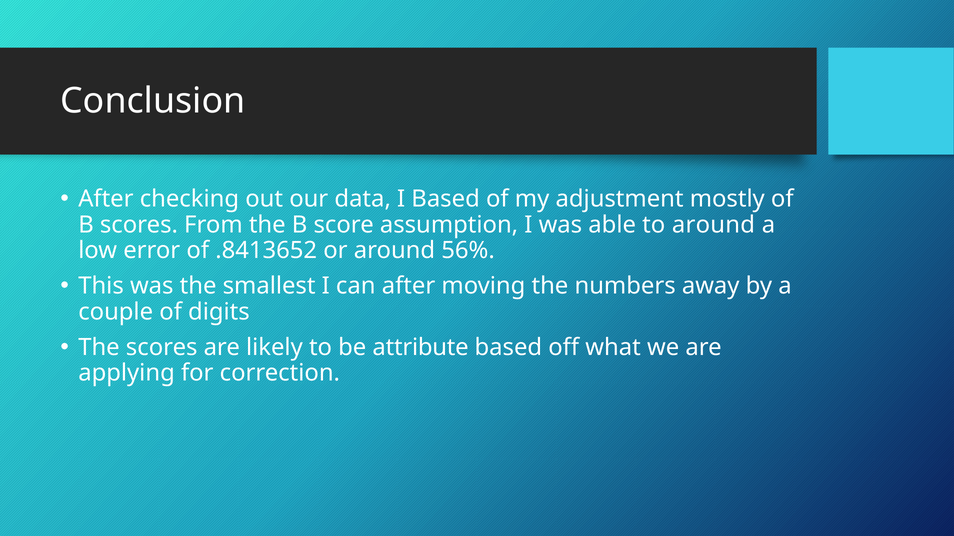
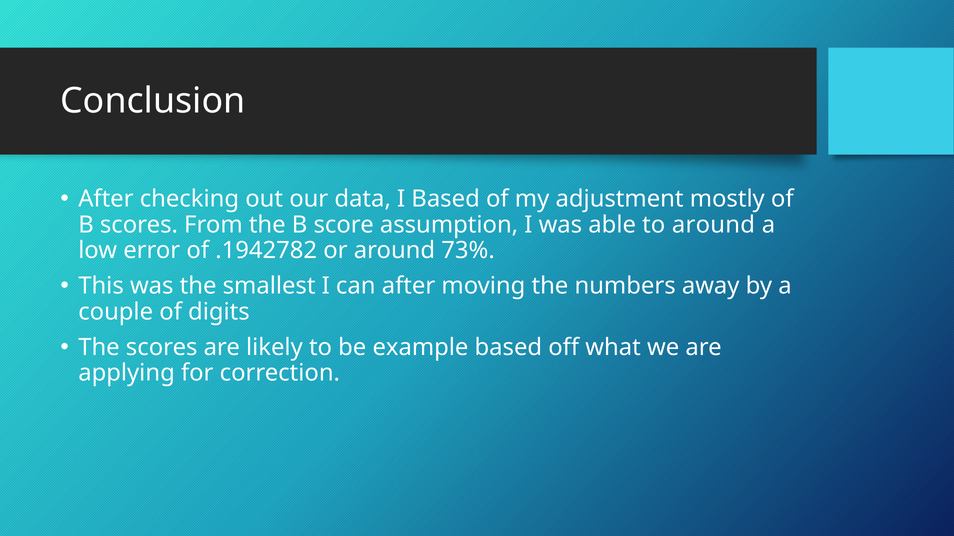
.8413652: .8413652 -> .1942782 (266, 251)
56%: 56% -> 73% (468, 251)
attribute: attribute -> example (420, 348)
